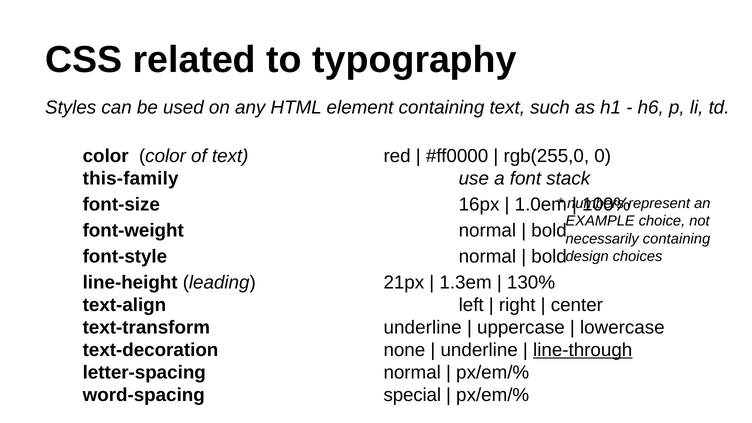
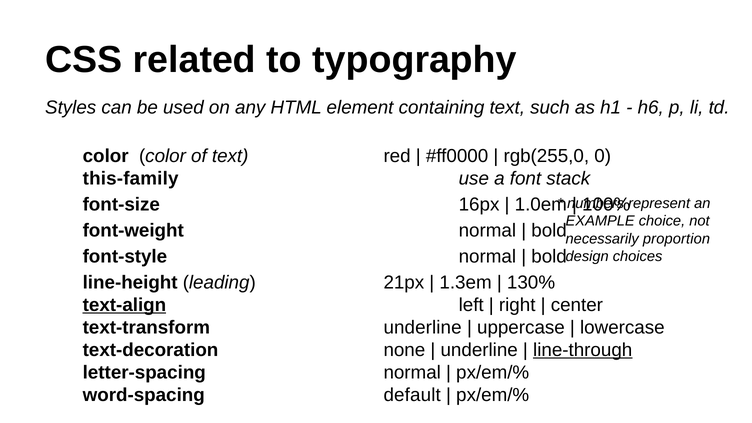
necessarily containing: containing -> proportion (677, 239)
text-align underline: none -> present (124, 305)
special: special -> default (412, 395)
